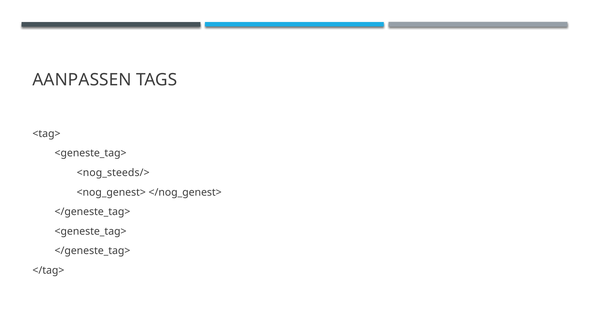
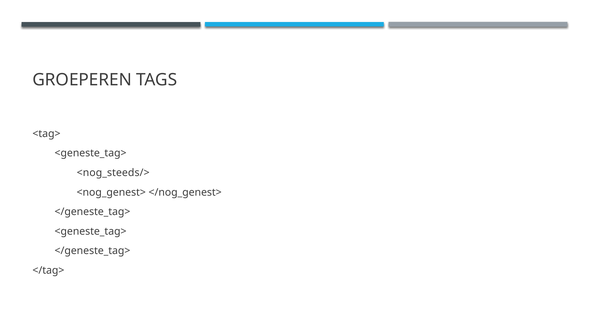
AANPASSEN: AANPASSEN -> GROEPEREN (82, 80)
